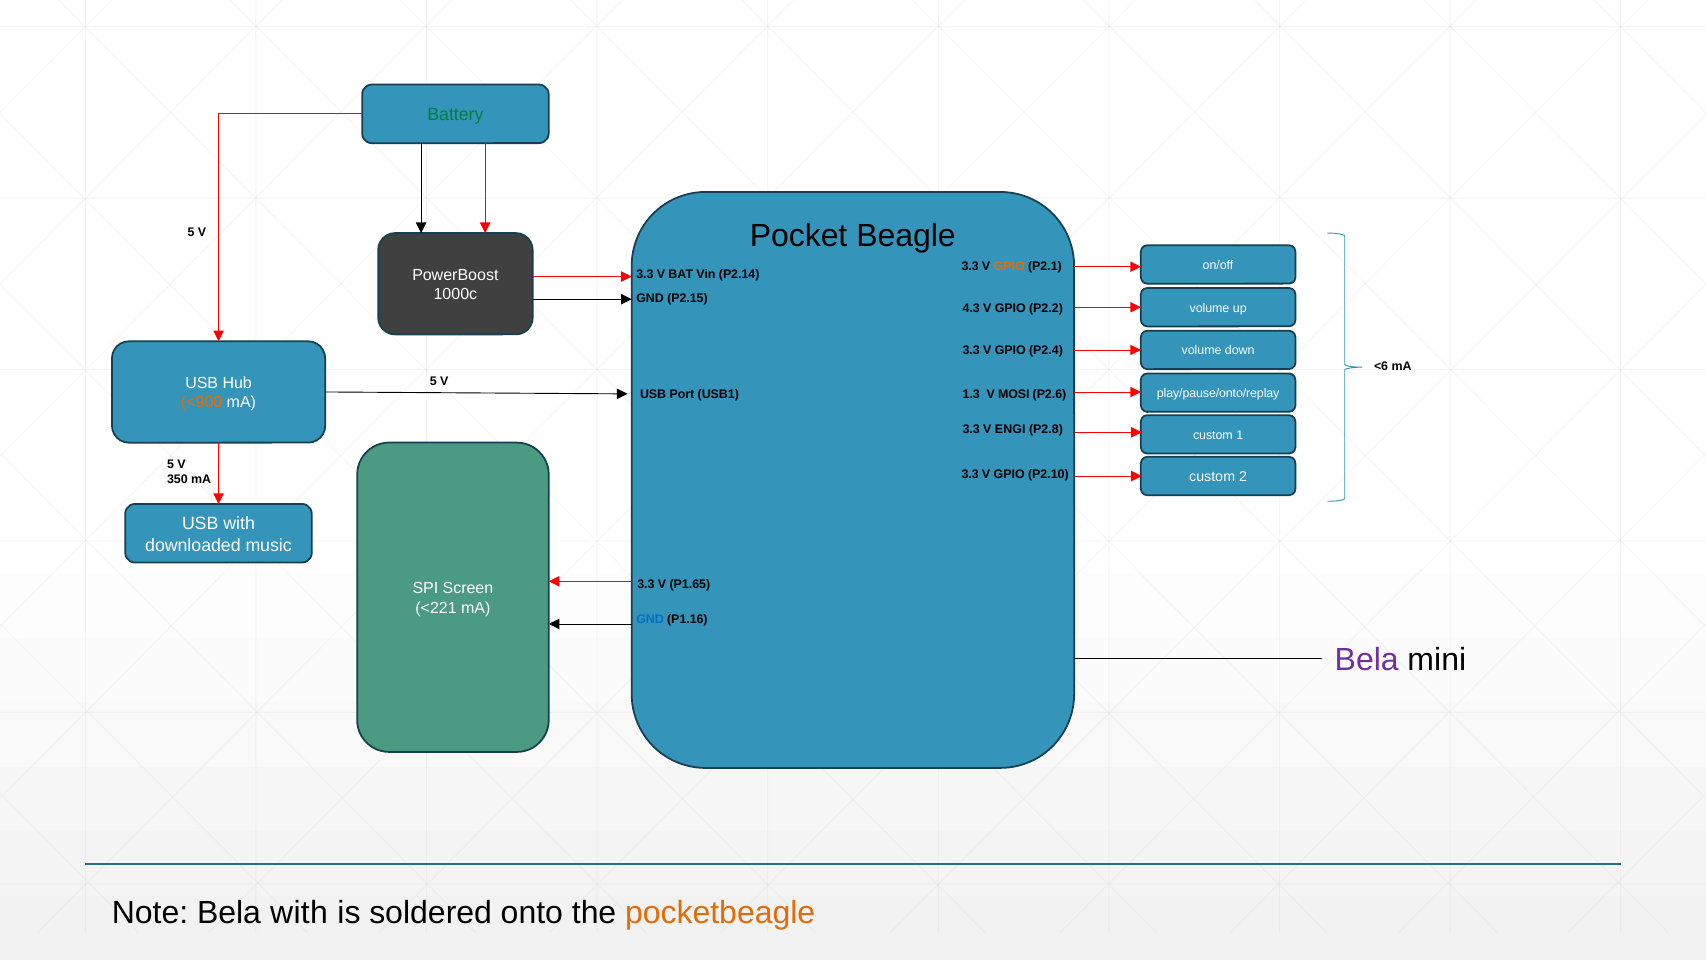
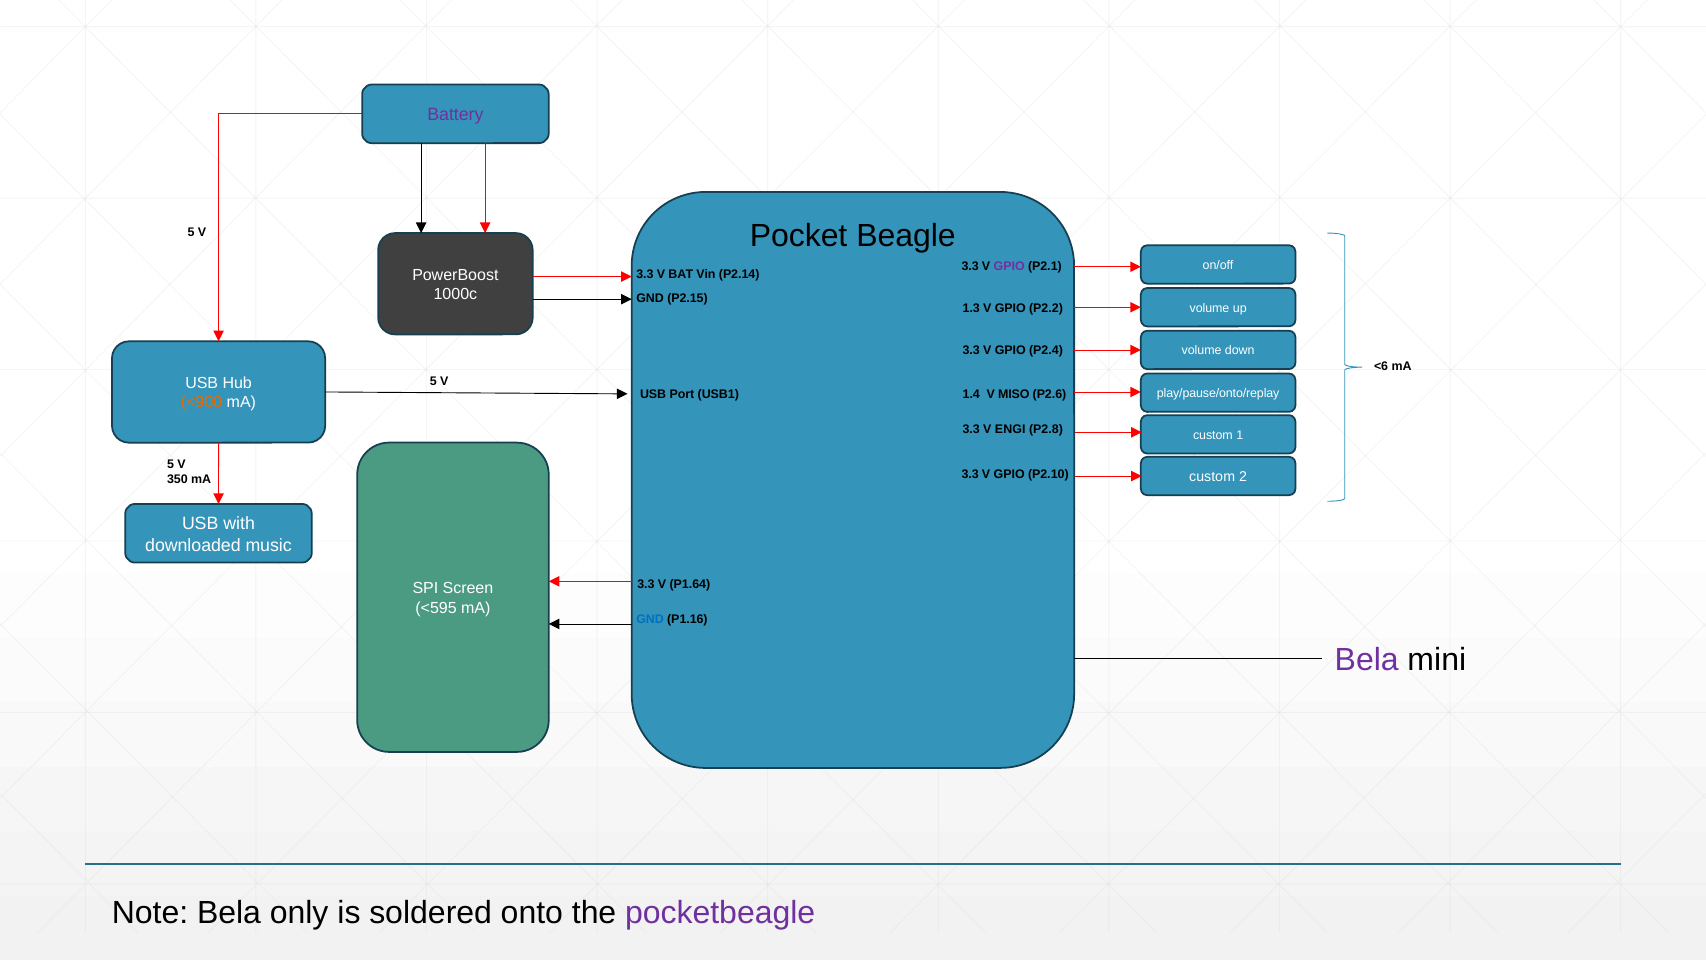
Battery colour: green -> purple (455, 115)
GPIO colour: orange -> purple (1009, 266)
4.3: 4.3 -> 1.3 (971, 308)
1.3: 1.3 -> 1.4 (971, 395)
MOSI: MOSI -> MISO (1014, 395)
P1.65: P1.65 -> P1.64 (690, 584)
<221: <221 -> <595 (436, 608)
Bela with: with -> only (299, 913)
pocketbeagle colour: orange -> purple (720, 913)
